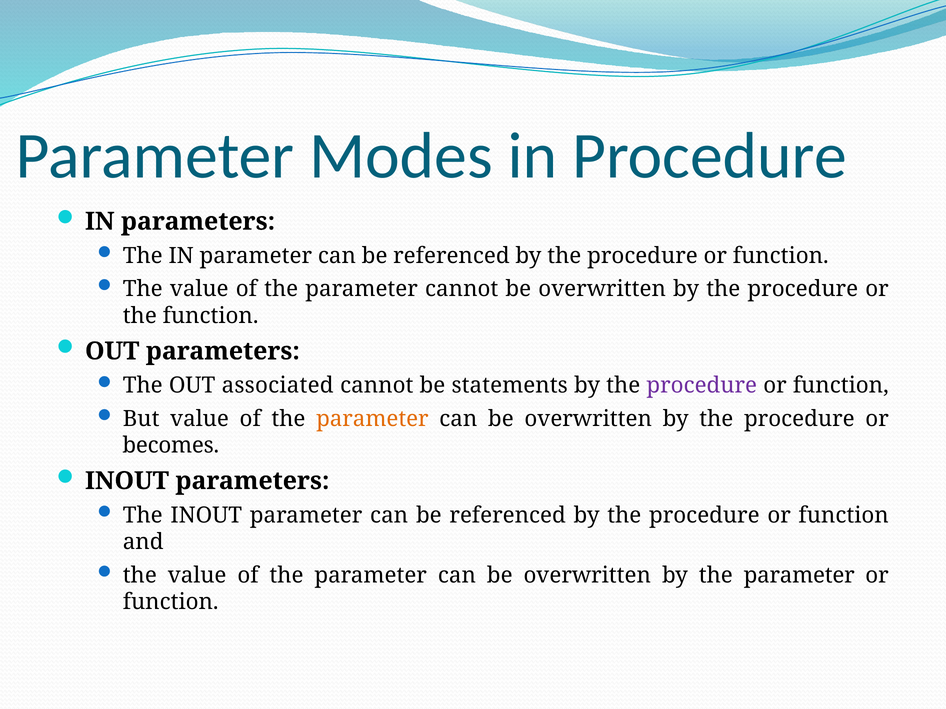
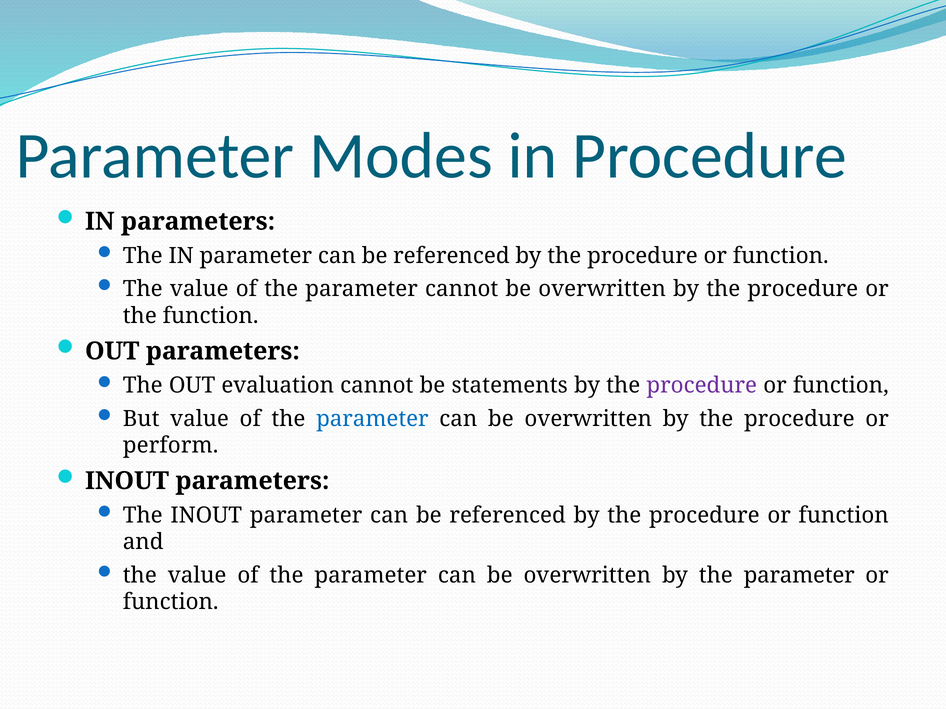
associated: associated -> evaluation (278, 386)
parameter colour: orange -> blue (372, 419)
becomes: becomes -> perform (171, 446)
